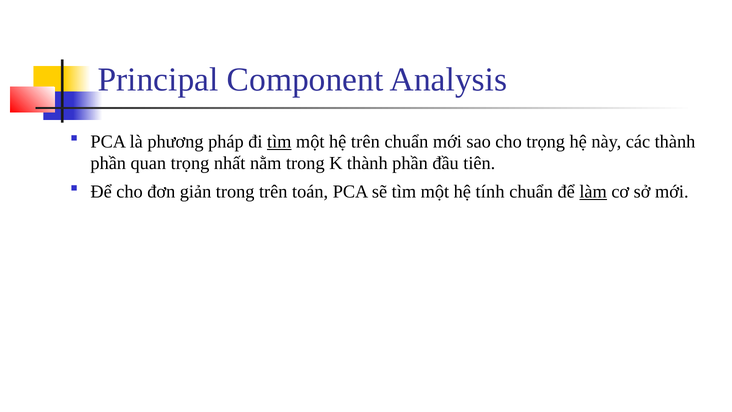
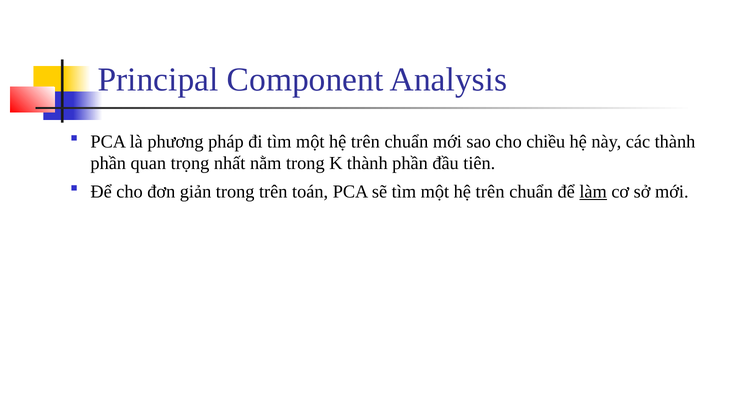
tìm underline: present -> none (279, 141)
cho trọng: trọng -> chiều (546, 141)
tính: tính -> trên (490, 191)
